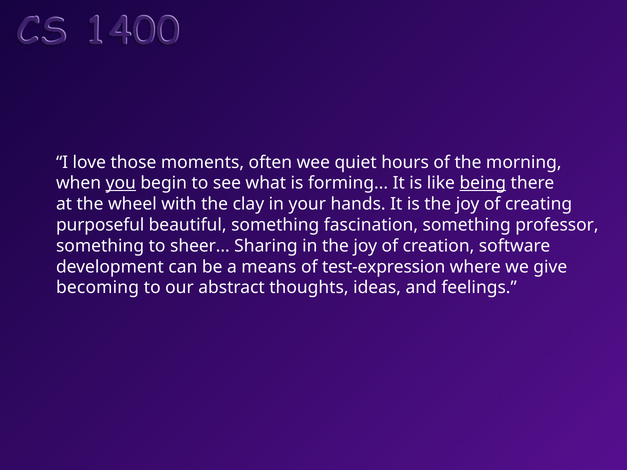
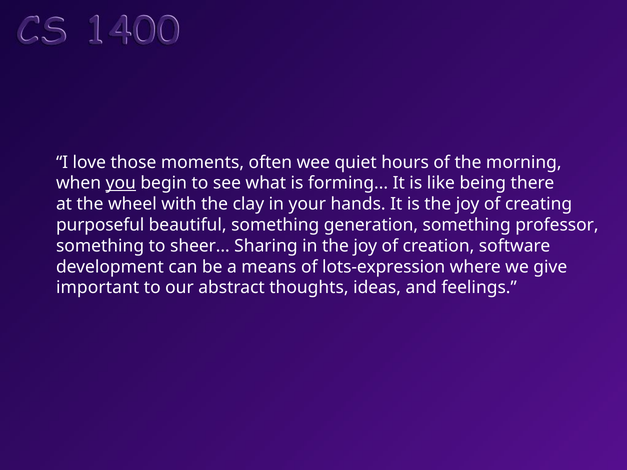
being underline: present -> none (483, 183)
fascination: fascination -> generation (371, 225)
test-expression: test-expression -> lots-expression (384, 267)
becoming: becoming -> important (98, 288)
